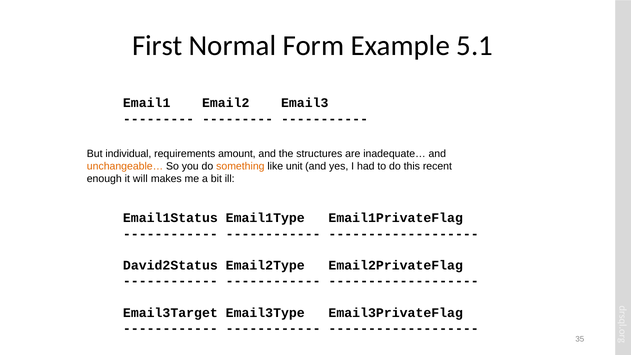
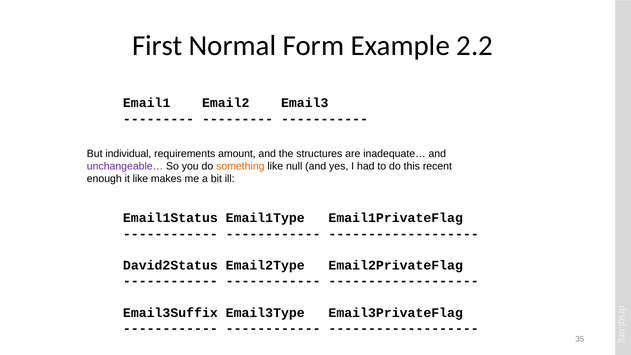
5.1: 5.1 -> 2.2 (475, 46)
unchangeable… colour: orange -> purple (125, 166)
unit: unit -> null (294, 166)
it will: will -> like (140, 179)
Email3Target: Email3Target -> Email3Suffix (170, 313)
